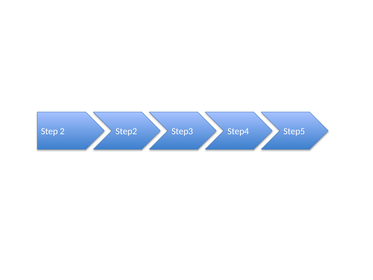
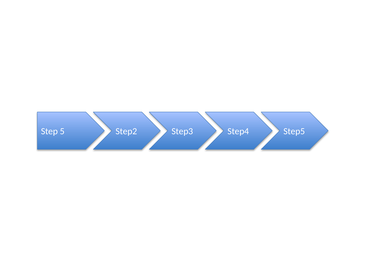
2: 2 -> 5 (62, 131)
